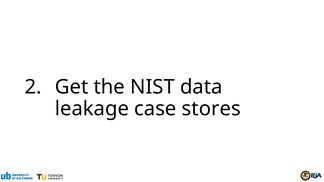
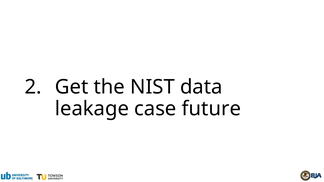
stores: stores -> future (211, 109)
